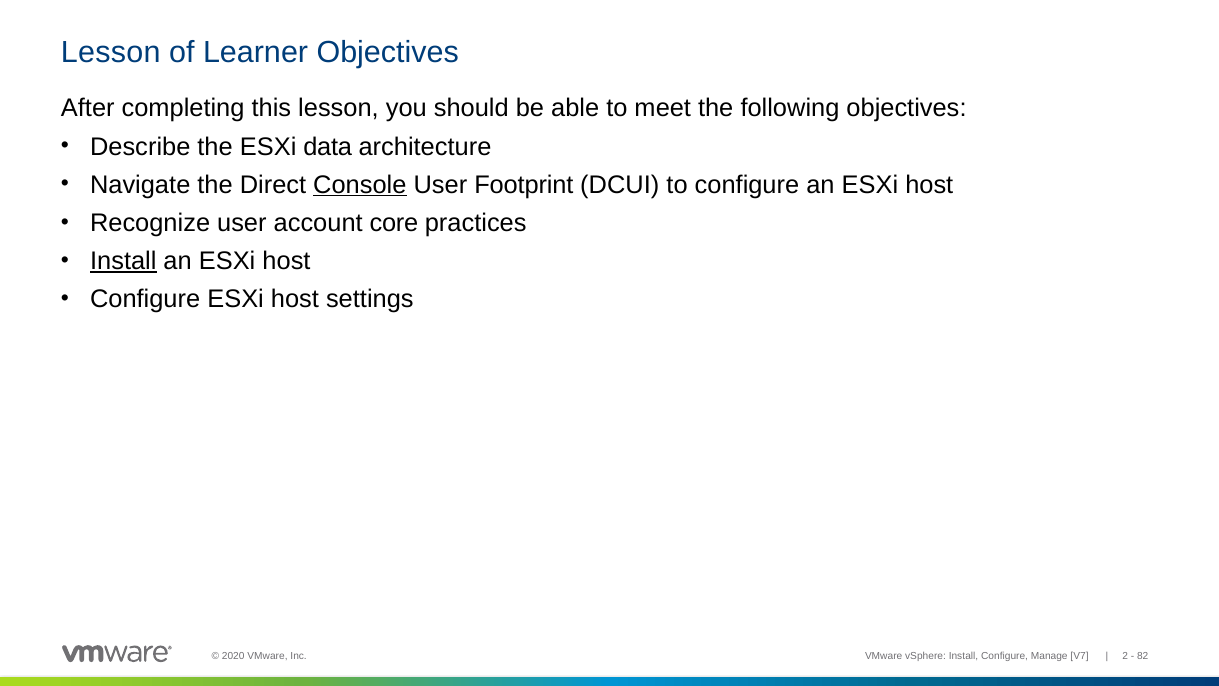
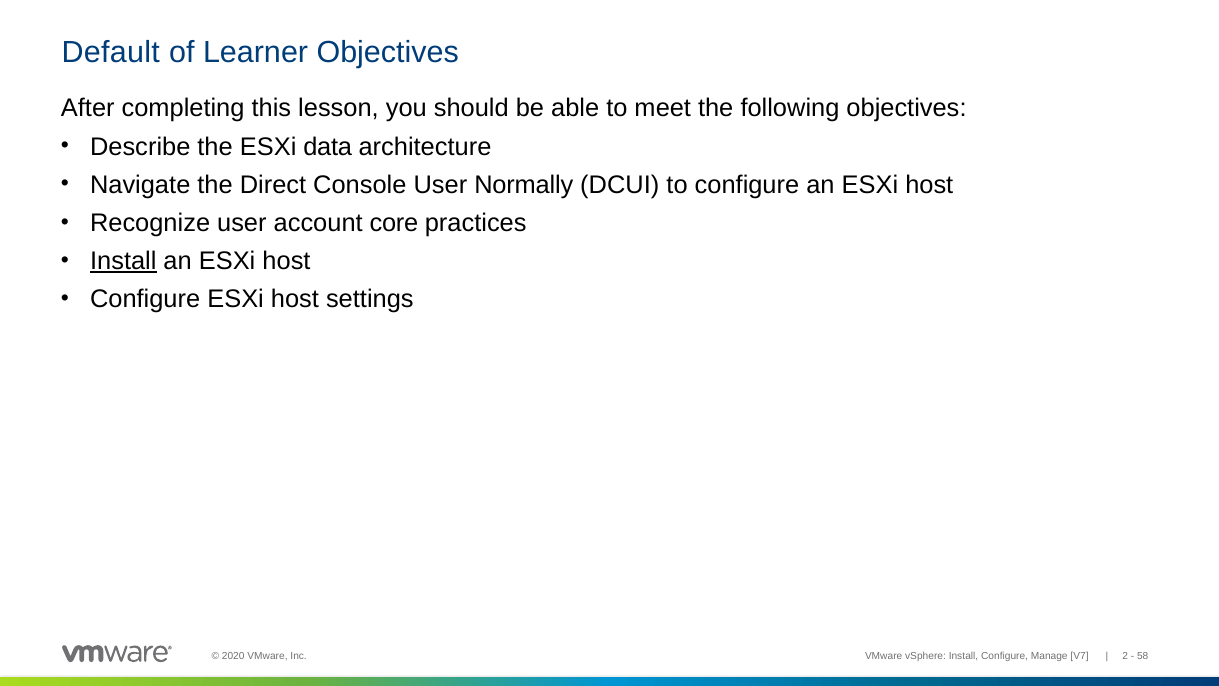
Lesson: Lesson -> Default (111, 53)
Console underline: present -> none (360, 185)
Footprint: Footprint -> Normally (524, 185)
82: 82 -> 58 (1143, 656)
